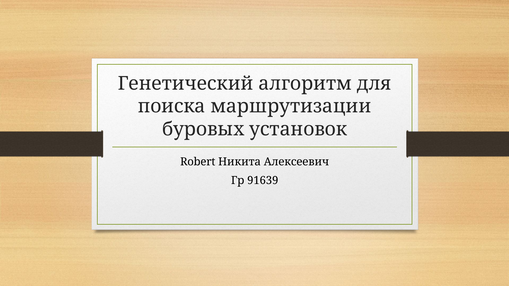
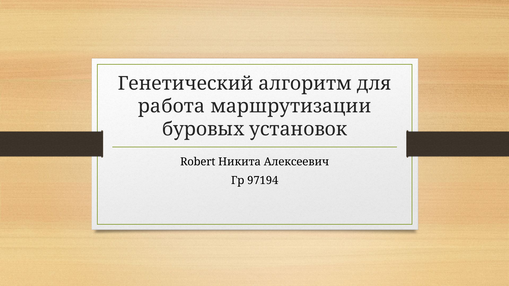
поиска: поиска -> работа (172, 106)
91639: 91639 -> 97194 (263, 181)
